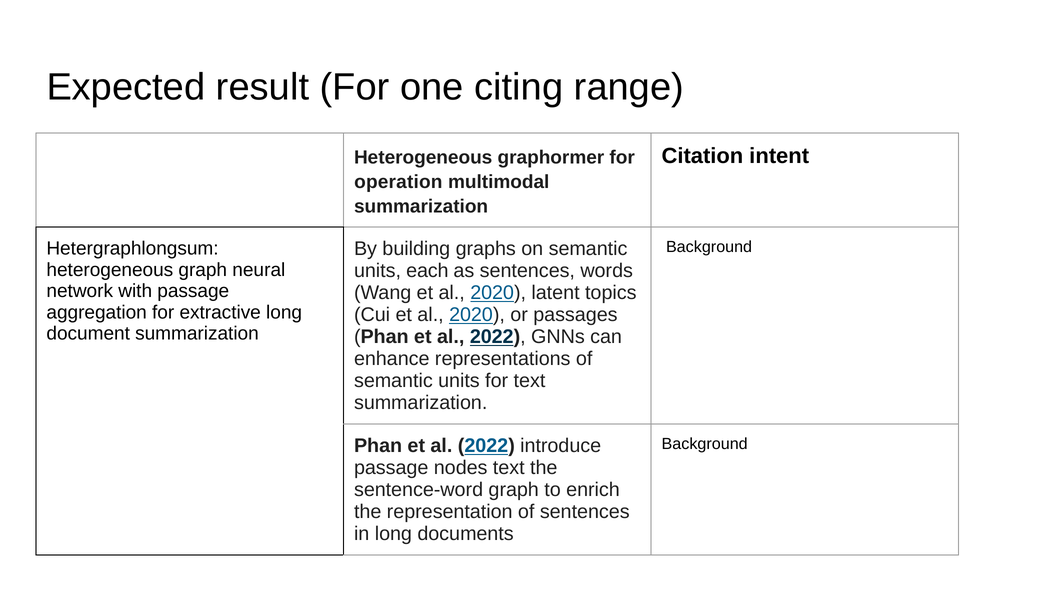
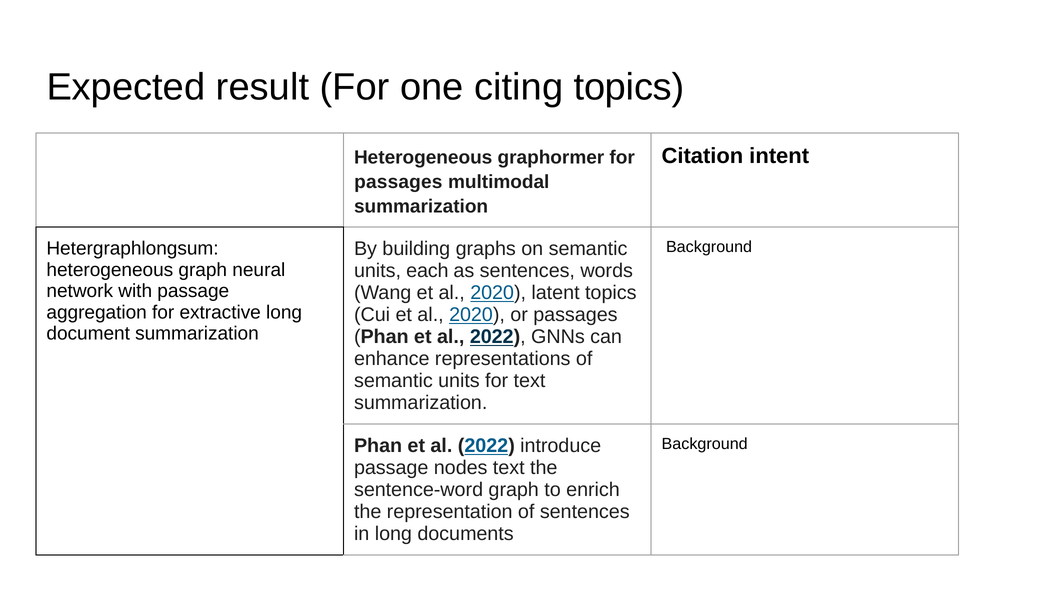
citing range: range -> topics (629, 87)
operation: operation -> passages (398, 182)
